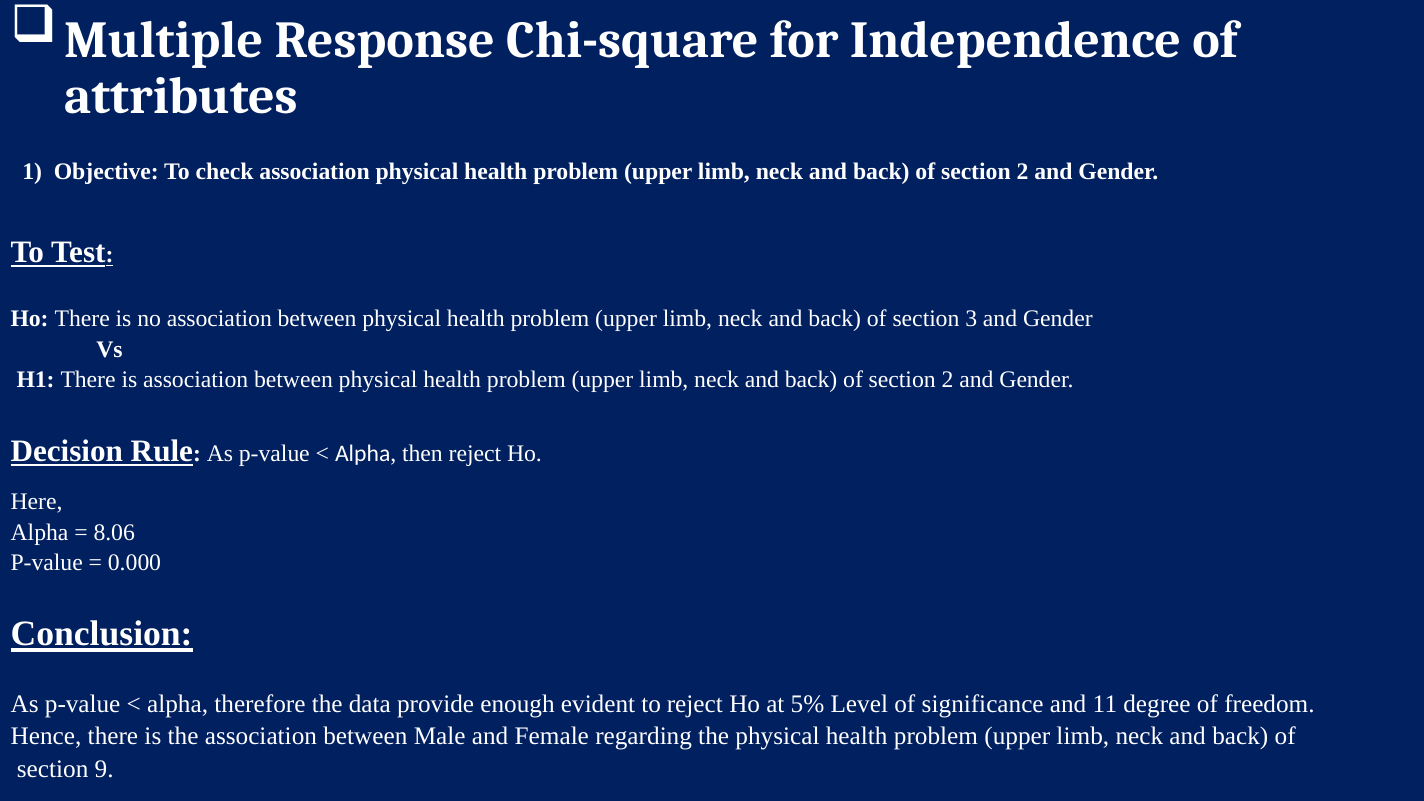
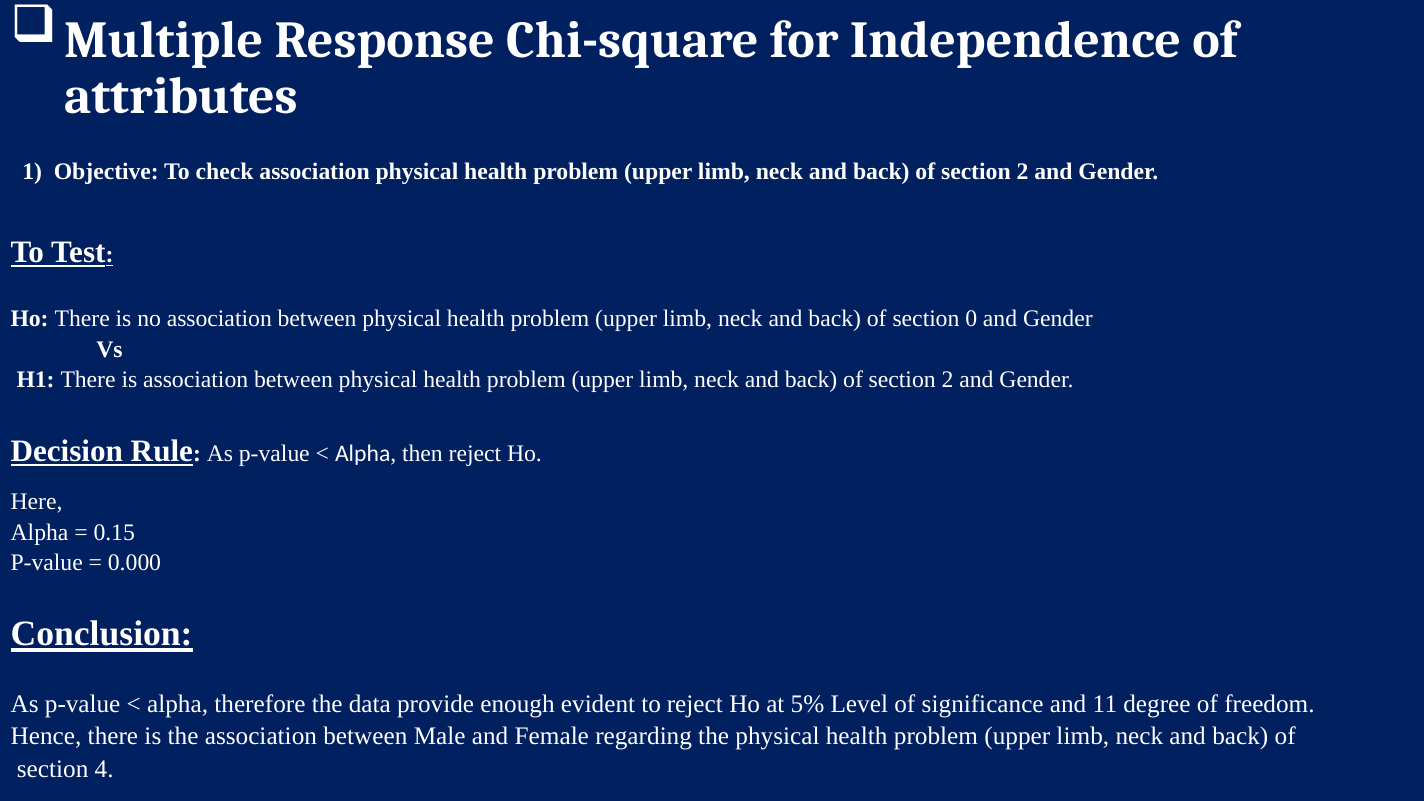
3: 3 -> 0 (971, 319)
8.06: 8.06 -> 0.15 (114, 532)
9: 9 -> 4 (104, 769)
